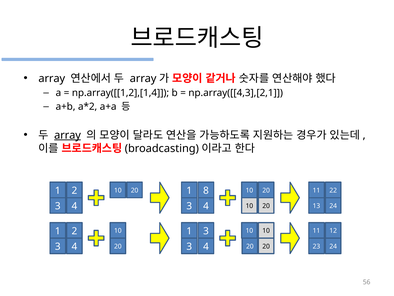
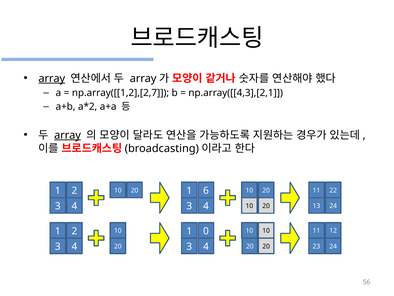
array underline: none -> present (52, 78)
np.array([[1,2],[1,4: np.array([[1,2],[1,4 -> np.array([[1,2],[2,7 (120, 93)
8: 8 -> 6 (206, 190)
10 3: 3 -> 0 (206, 231)
